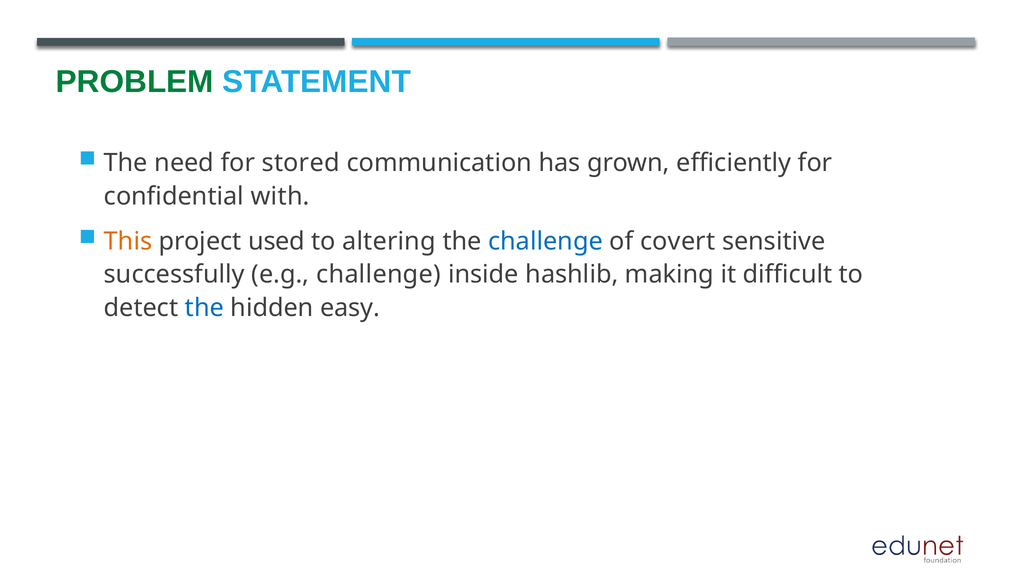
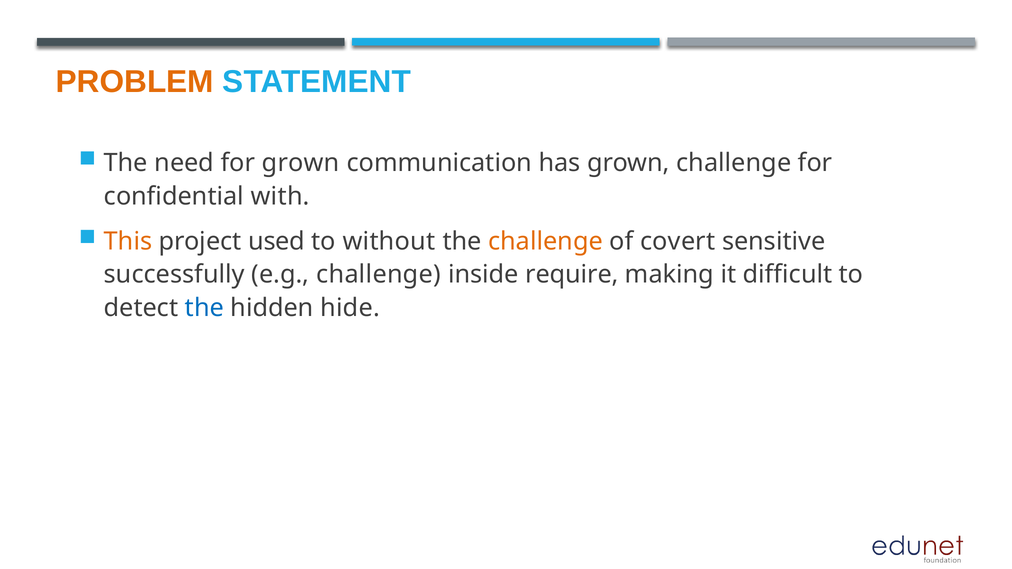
PROBLEM colour: green -> orange (135, 82)
for stored: stored -> grown (301, 163)
grown efficiently: efficiently -> challenge (734, 163)
altering: altering -> without (389, 241)
challenge colour: blue -> orange (546, 241)
hashlib: hashlib -> require (572, 275)
easy: easy -> hide (350, 308)
